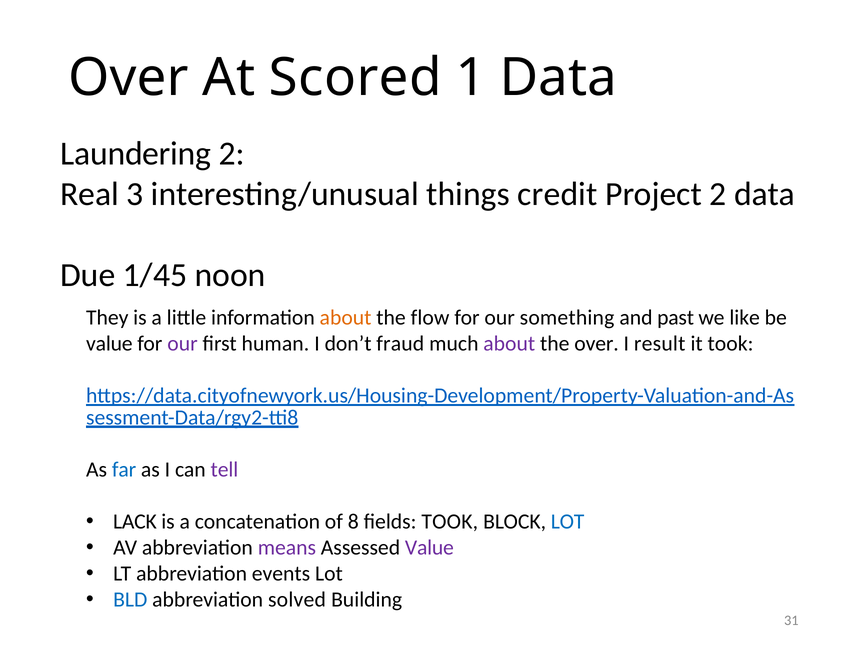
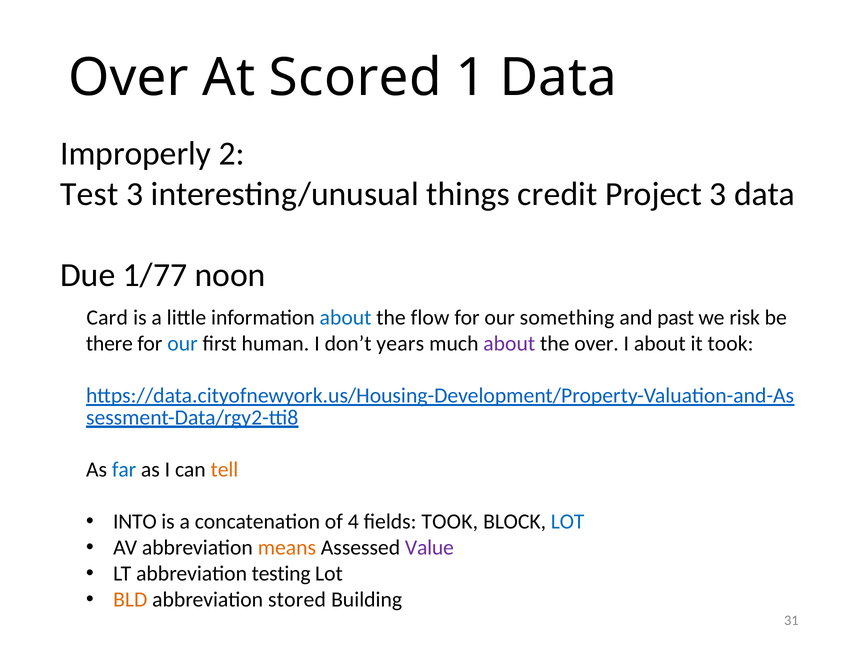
Laundering: Laundering -> Improperly (136, 154)
Real: Real -> Test (89, 194)
Project 2: 2 -> 3 (718, 194)
1/45: 1/45 -> 1/77 (155, 275)
They: They -> Card (107, 318)
about colour: orange -> blue (346, 318)
like: like -> risk (745, 318)
value: value -> there (109, 344)
our colour: purple -> blue (183, 344)
fraud: fraud -> years (400, 344)
I result: result -> about (660, 344)
tell colour: purple -> orange (224, 470)
LACK: LACK -> INTO (135, 522)
8: 8 -> 4 (353, 522)
means colour: purple -> orange (287, 548)
events: events -> testing (281, 574)
BLD colour: blue -> orange (130, 600)
solved: solved -> stored (297, 600)
